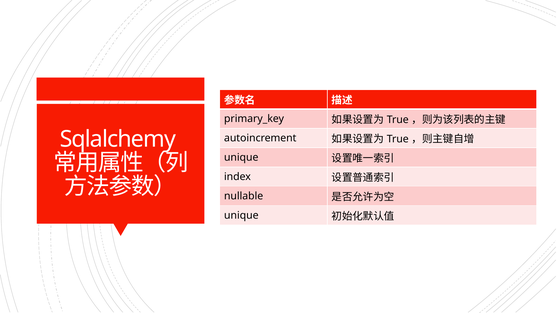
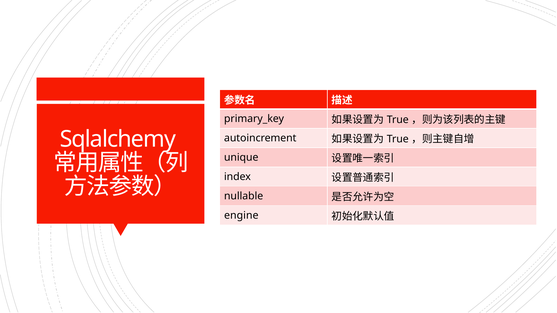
unique: unique -> engine (241, 216)
